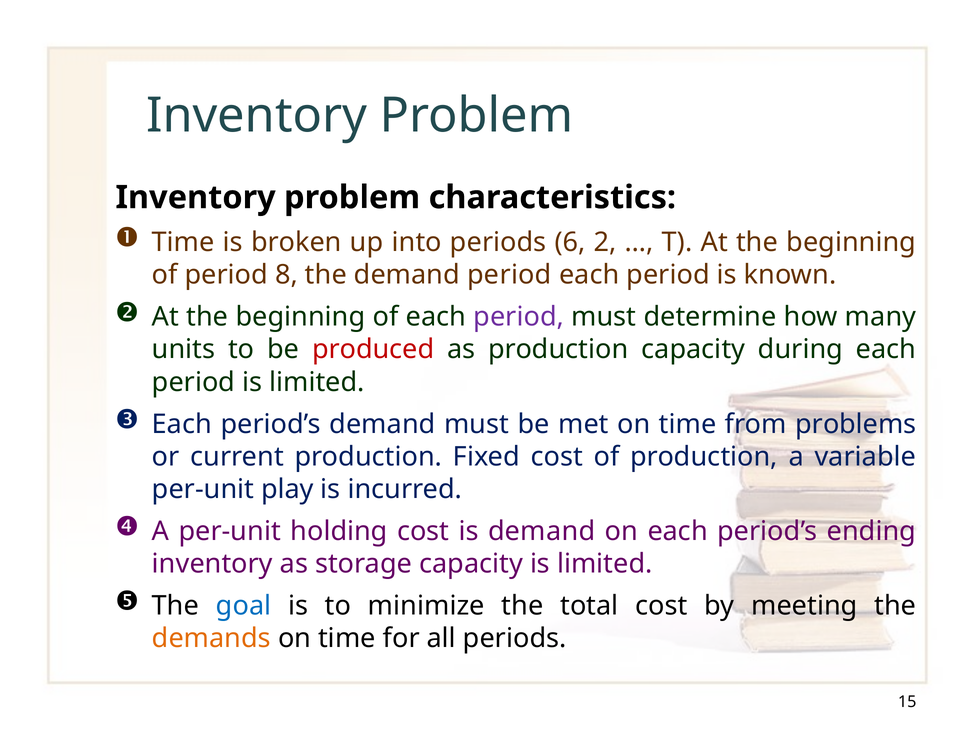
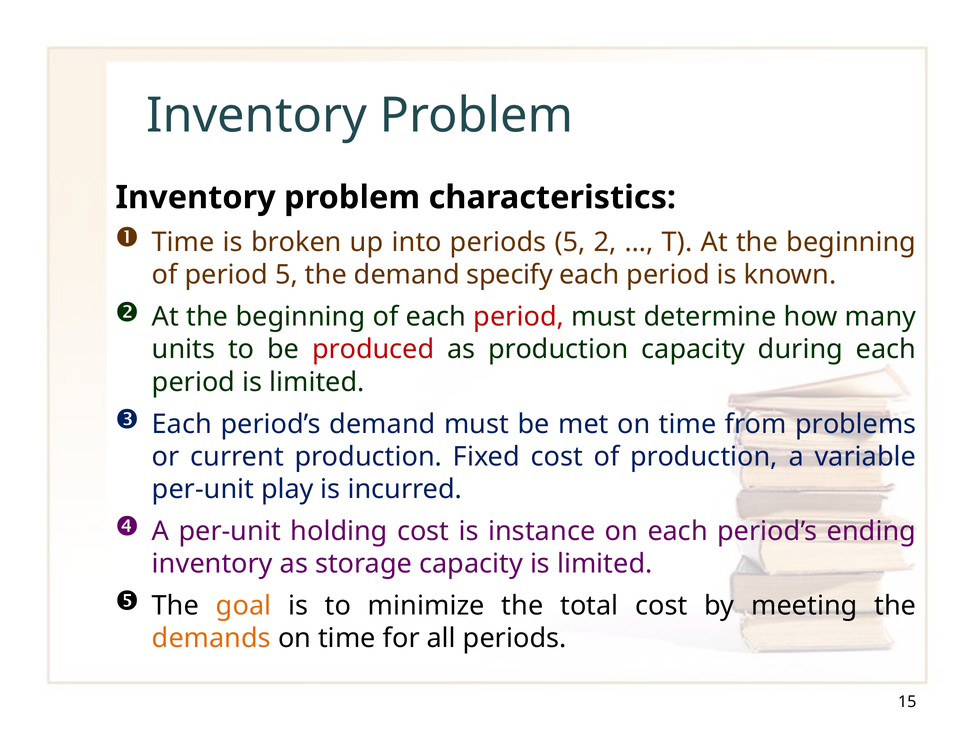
periods 6: 6 -> 5 (570, 242)
period 8: 8 -> 5 (286, 275)
demand period: period -> specify (510, 275)
period colour: purple -> red (519, 317)
is demand: demand -> instance (542, 531)
goal colour: blue -> orange (244, 605)
